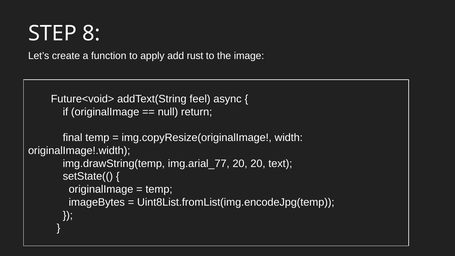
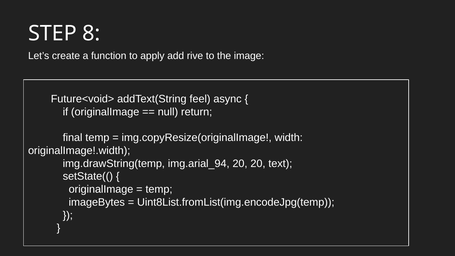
rust: rust -> rive (195, 56)
img.arial_77: img.arial_77 -> img.arial_94 (199, 164)
